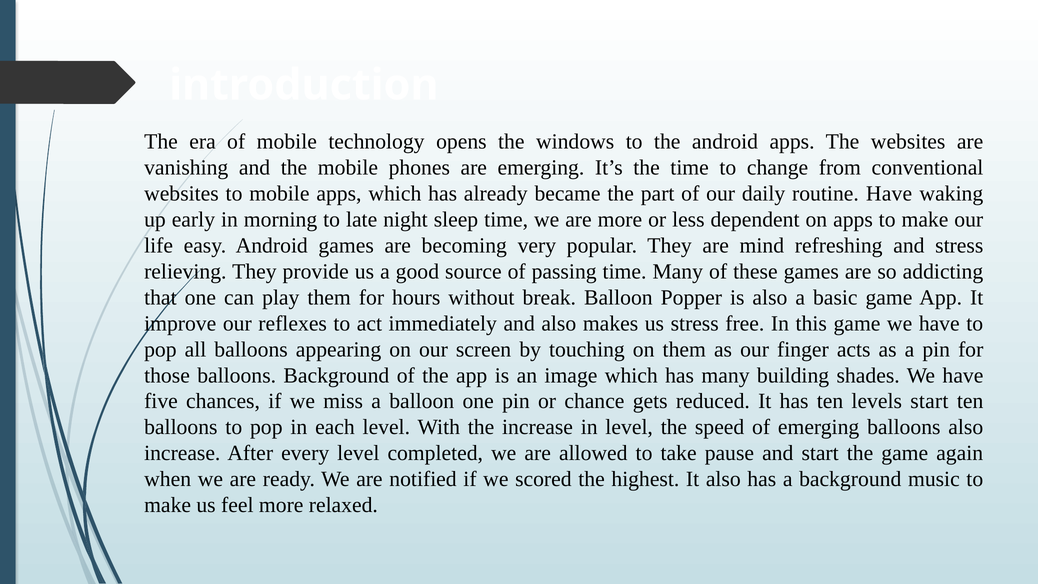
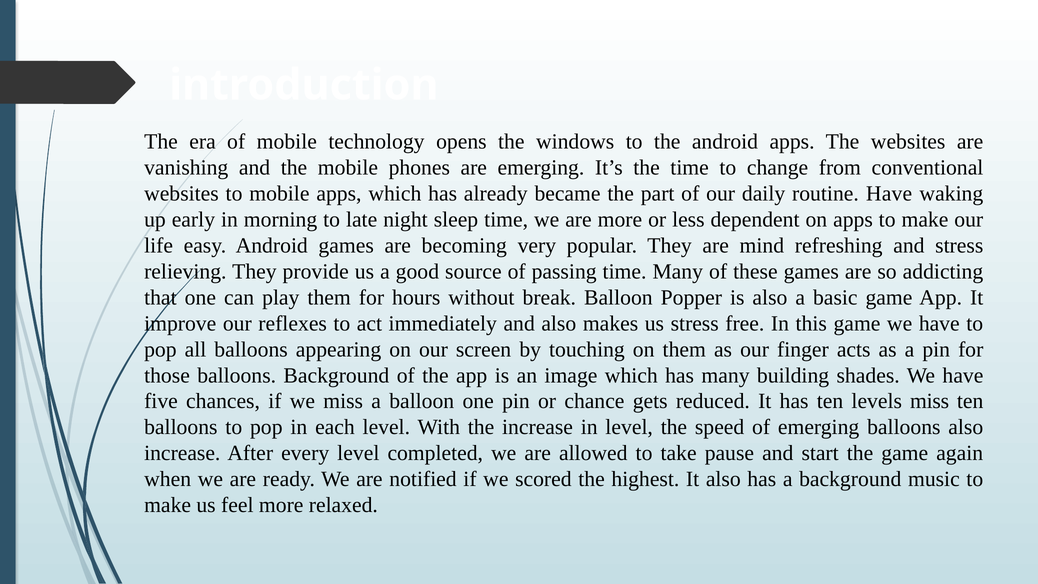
levels start: start -> miss (930, 401)
